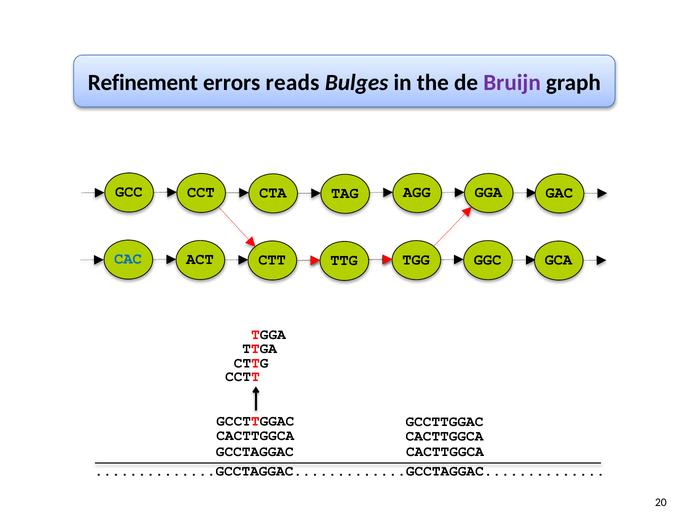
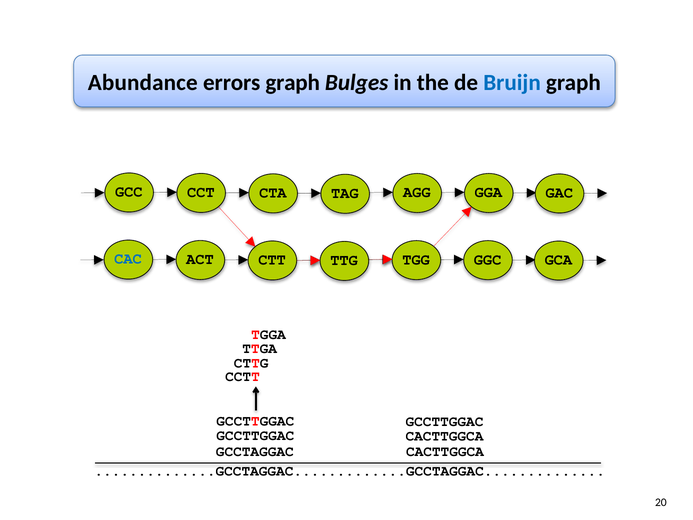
Refinement: Refinement -> Abundance (143, 83)
errors reads: reads -> graph (293, 83)
Bruijn colour: purple -> blue (512, 83)
CACTTGGCA: CACTTGGCA -> GCCTTGGAC (255, 435)
